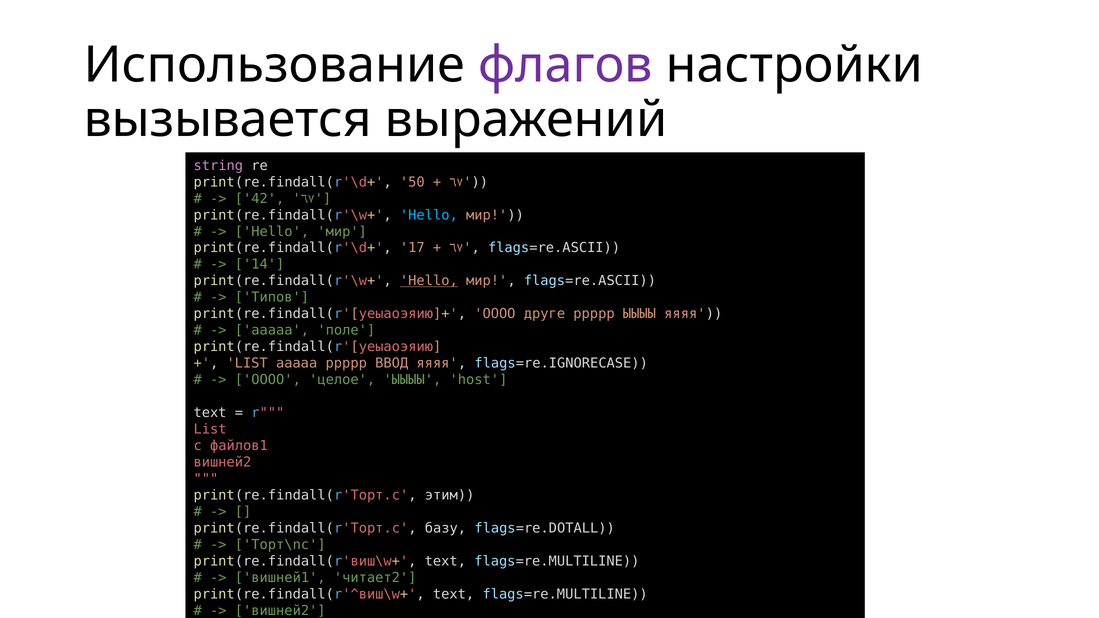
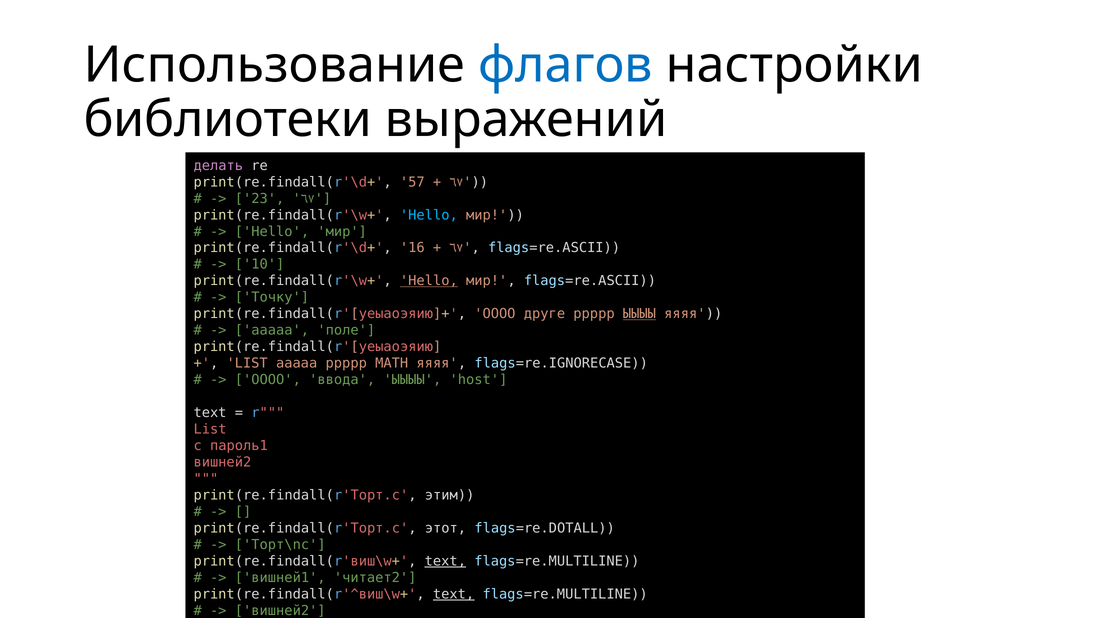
флагов colour: purple -> blue (566, 65)
вызывается: вызывается -> библиотеки (228, 120)
string: string -> делать (218, 166)
50: 50 -> 57 (412, 182)
42: 42 -> 23 (260, 199)
17: 17 -> 16 (412, 248)
14: 14 -> 10 (260, 265)
Типов: Типов -> Точку (272, 297)
ЫЫЫЫ underline: none -> present (639, 314)
ВВОД: ВВОД -> MATH (392, 363)
целое: целое -> ввода (342, 380)
файлов1: файлов1 -> пароль1 (239, 446)
базу: базу -> этот (445, 528)
text underline: none -> present (445, 561)
text underline: none -> present (454, 594)
